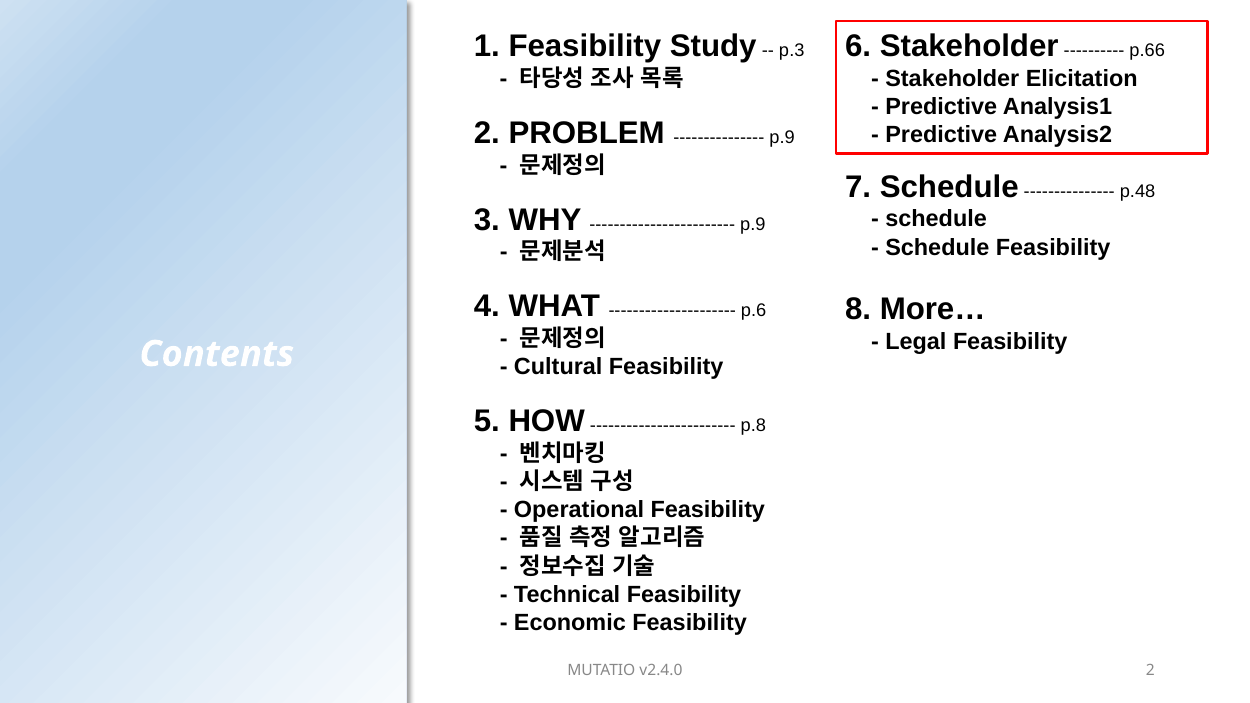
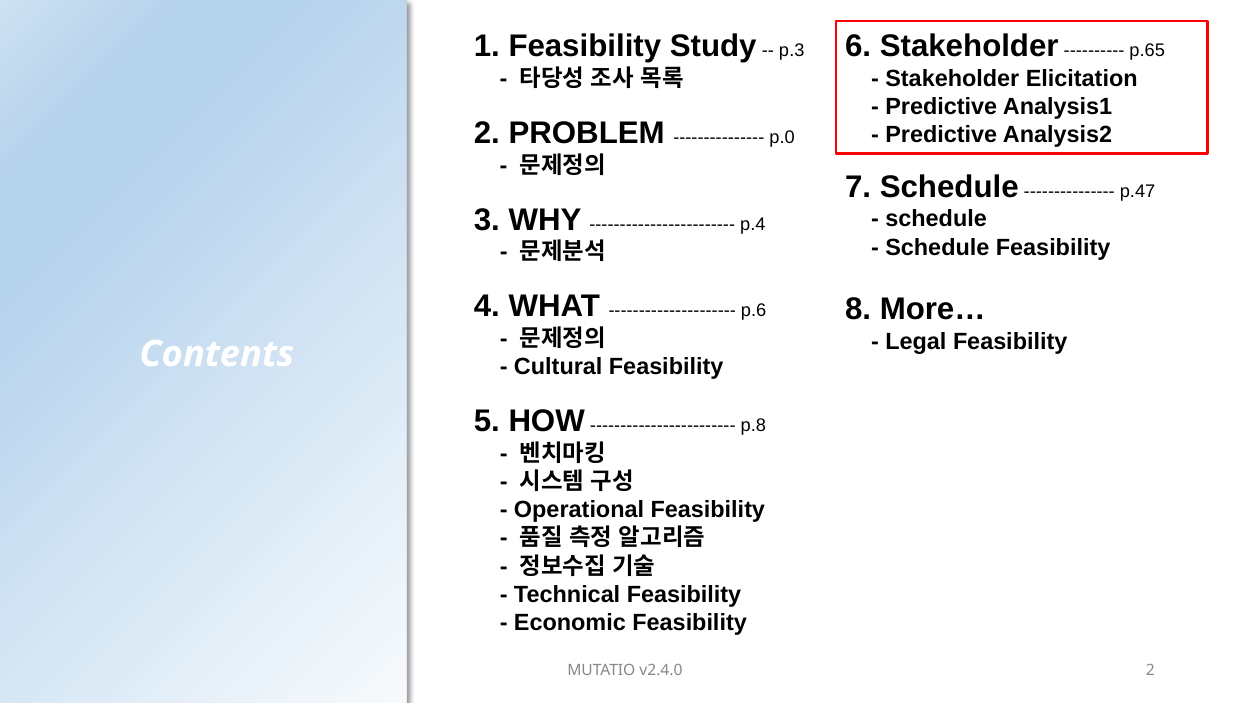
p.66: p.66 -> p.65 (1147, 51)
p.9: p.9 -> p.0 (782, 137)
p.48: p.48 -> p.47 (1138, 191)
p.9: p.9 -> p.4 (753, 224)
